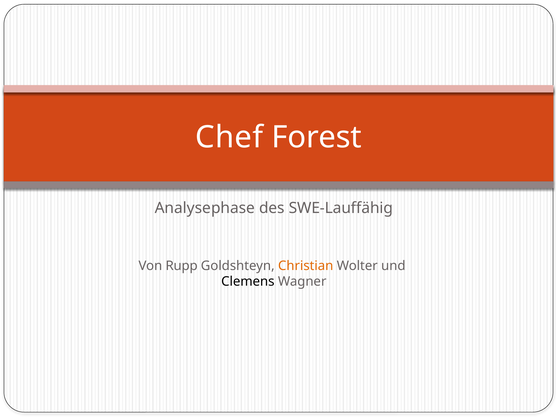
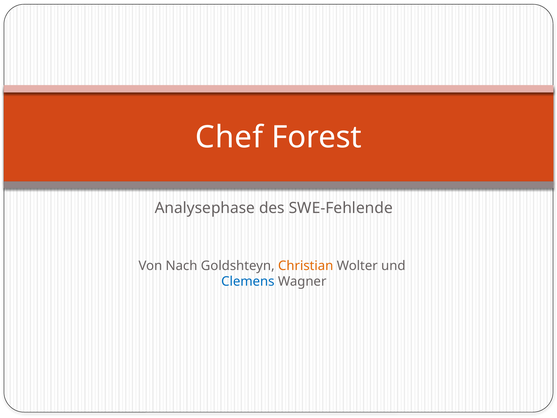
SWE-Lauffähig: SWE-Lauffähig -> SWE-Fehlende (341, 208)
Rupp: Rupp -> Nach (182, 266)
Clemens colour: black -> blue (248, 281)
